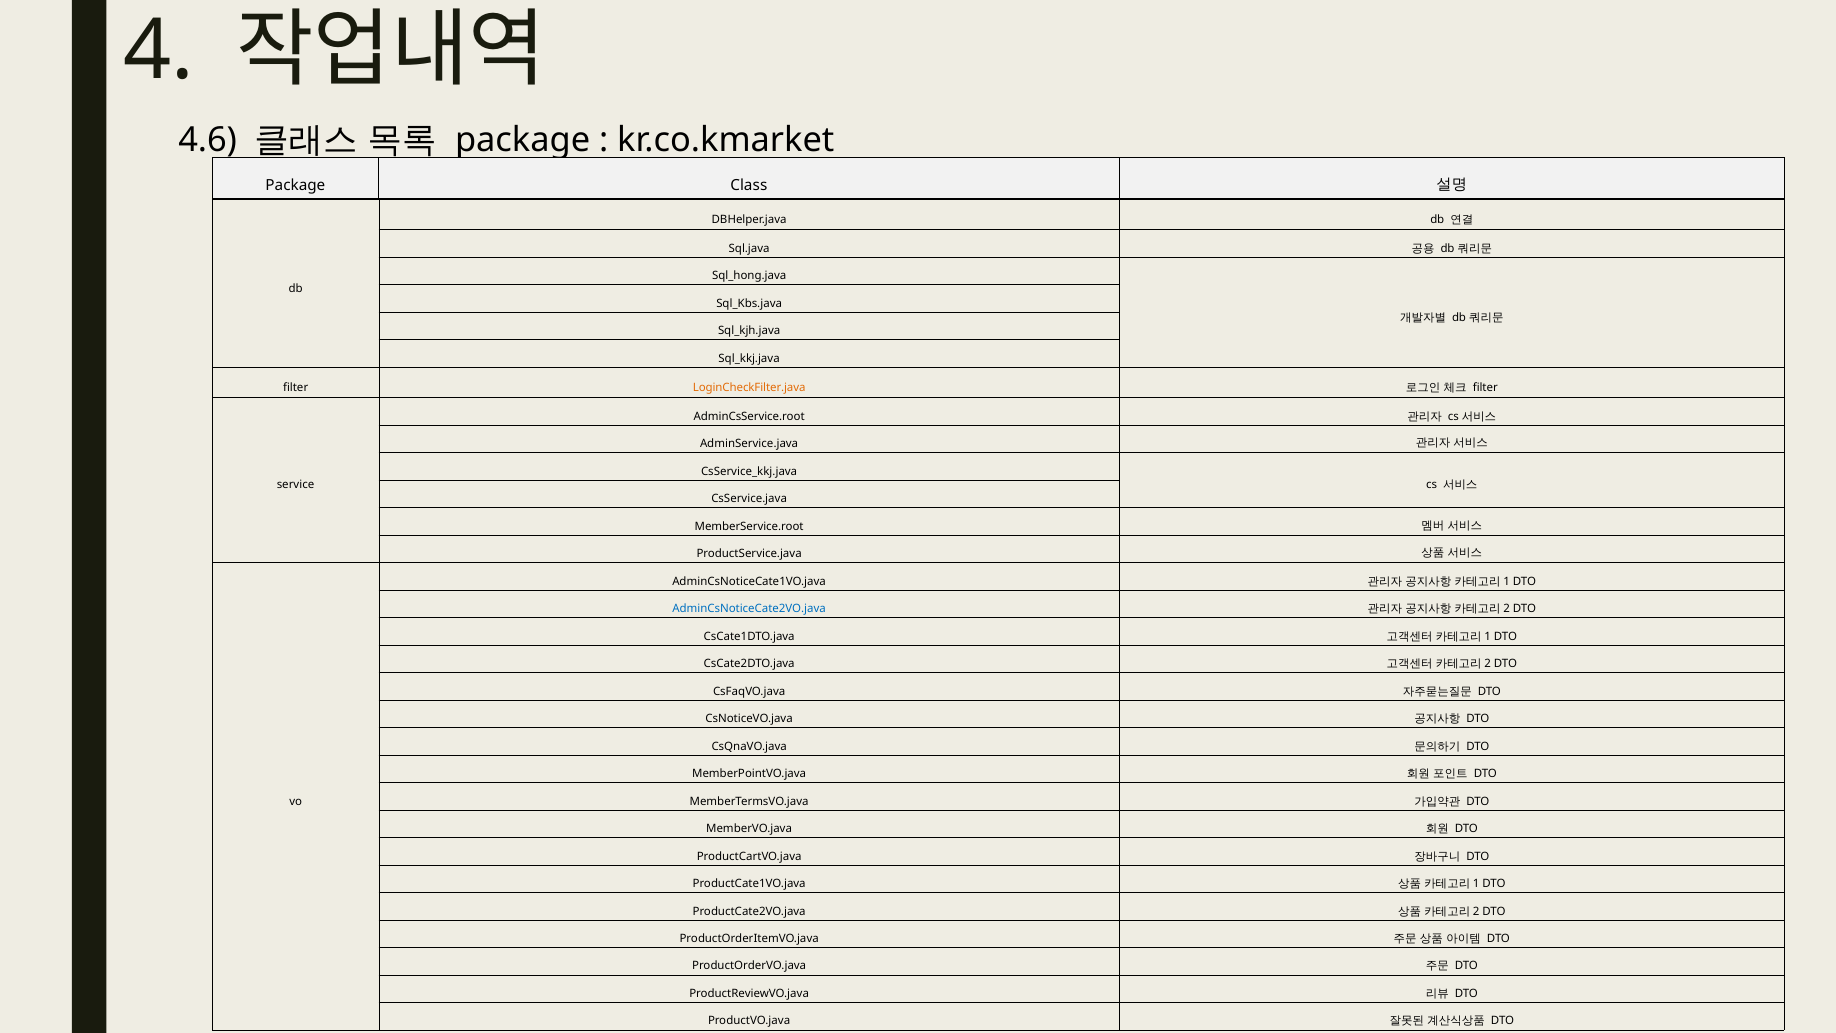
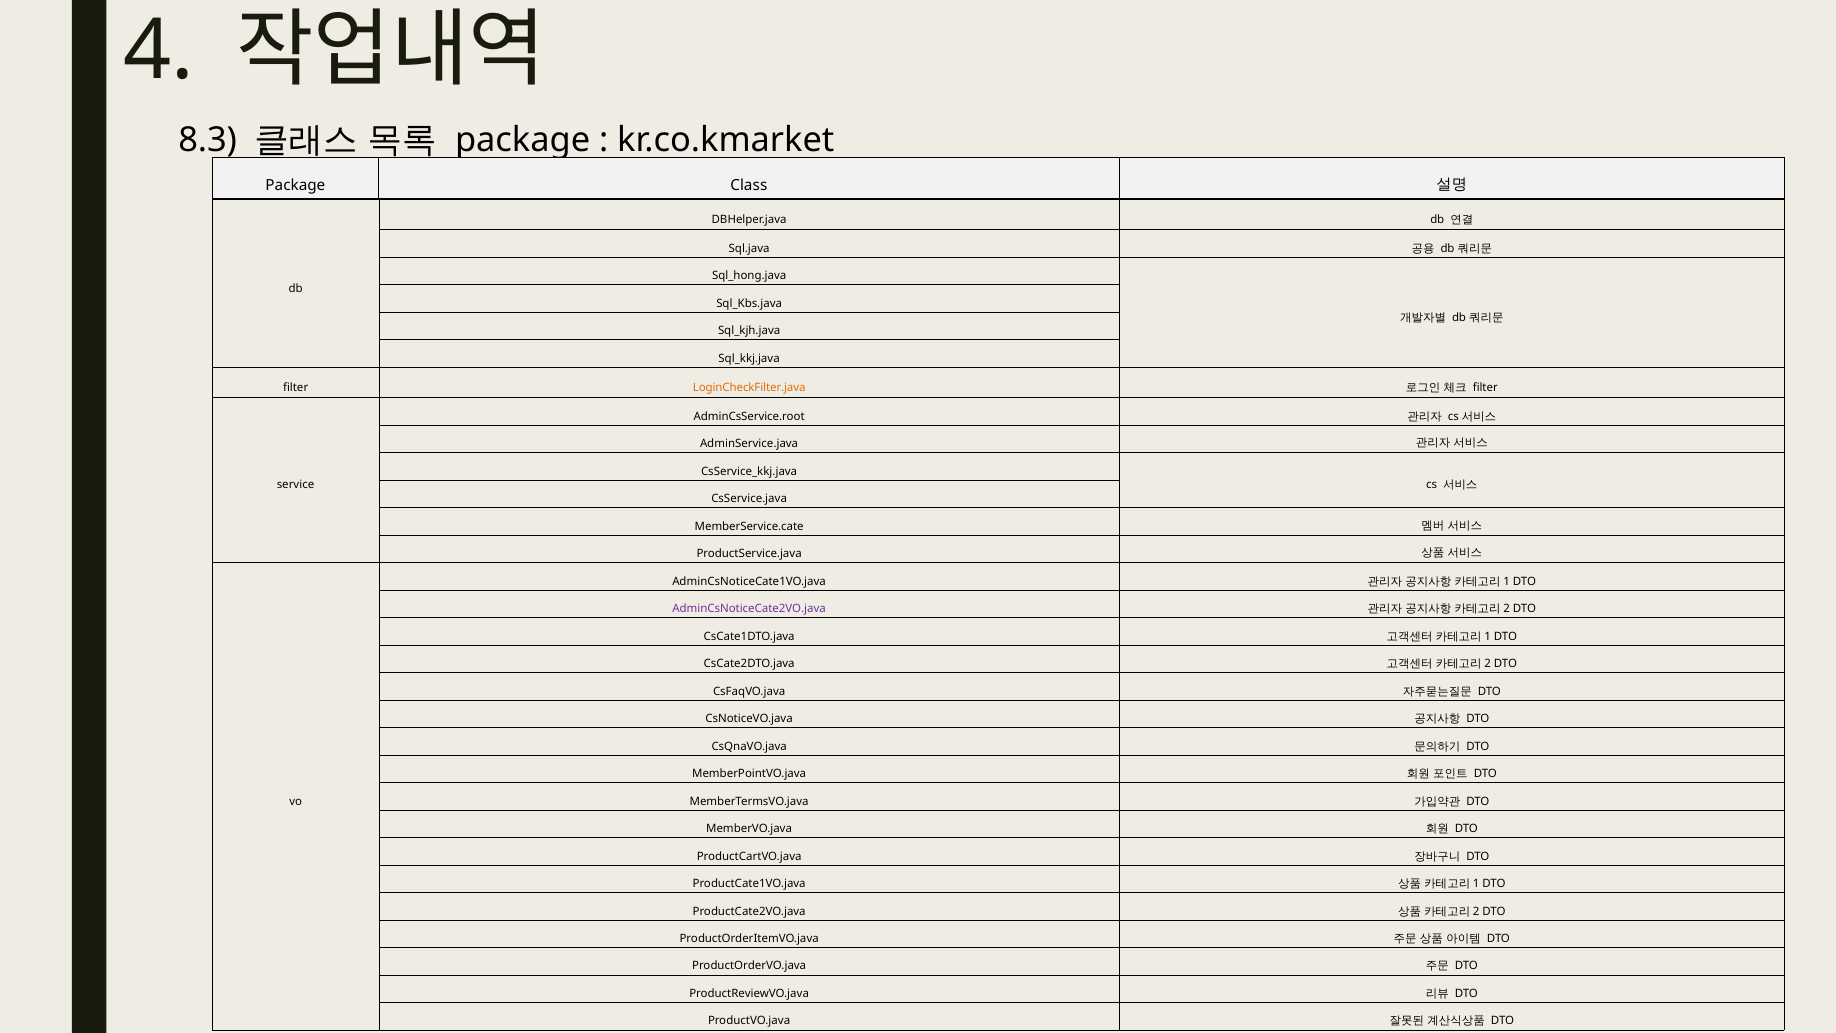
4.6: 4.6 -> 8.3 (208, 140)
MemberService.root: MemberService.root -> MemberService.cate (749, 526)
AdminCsNoticeCate2VO.java colour: blue -> purple (749, 609)
